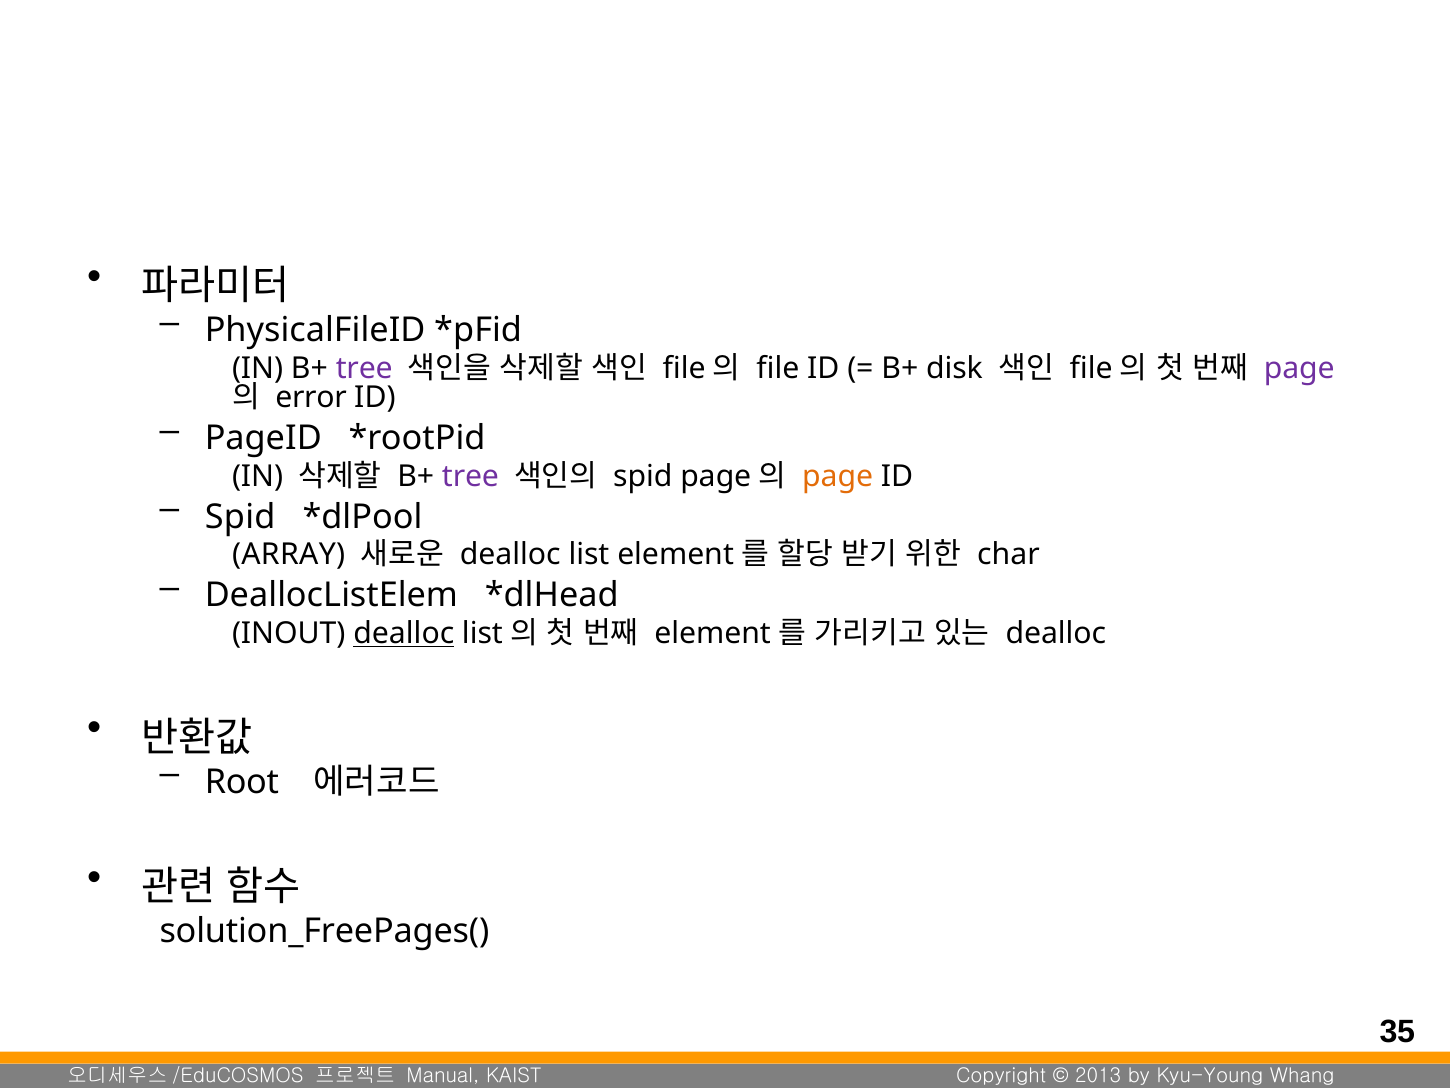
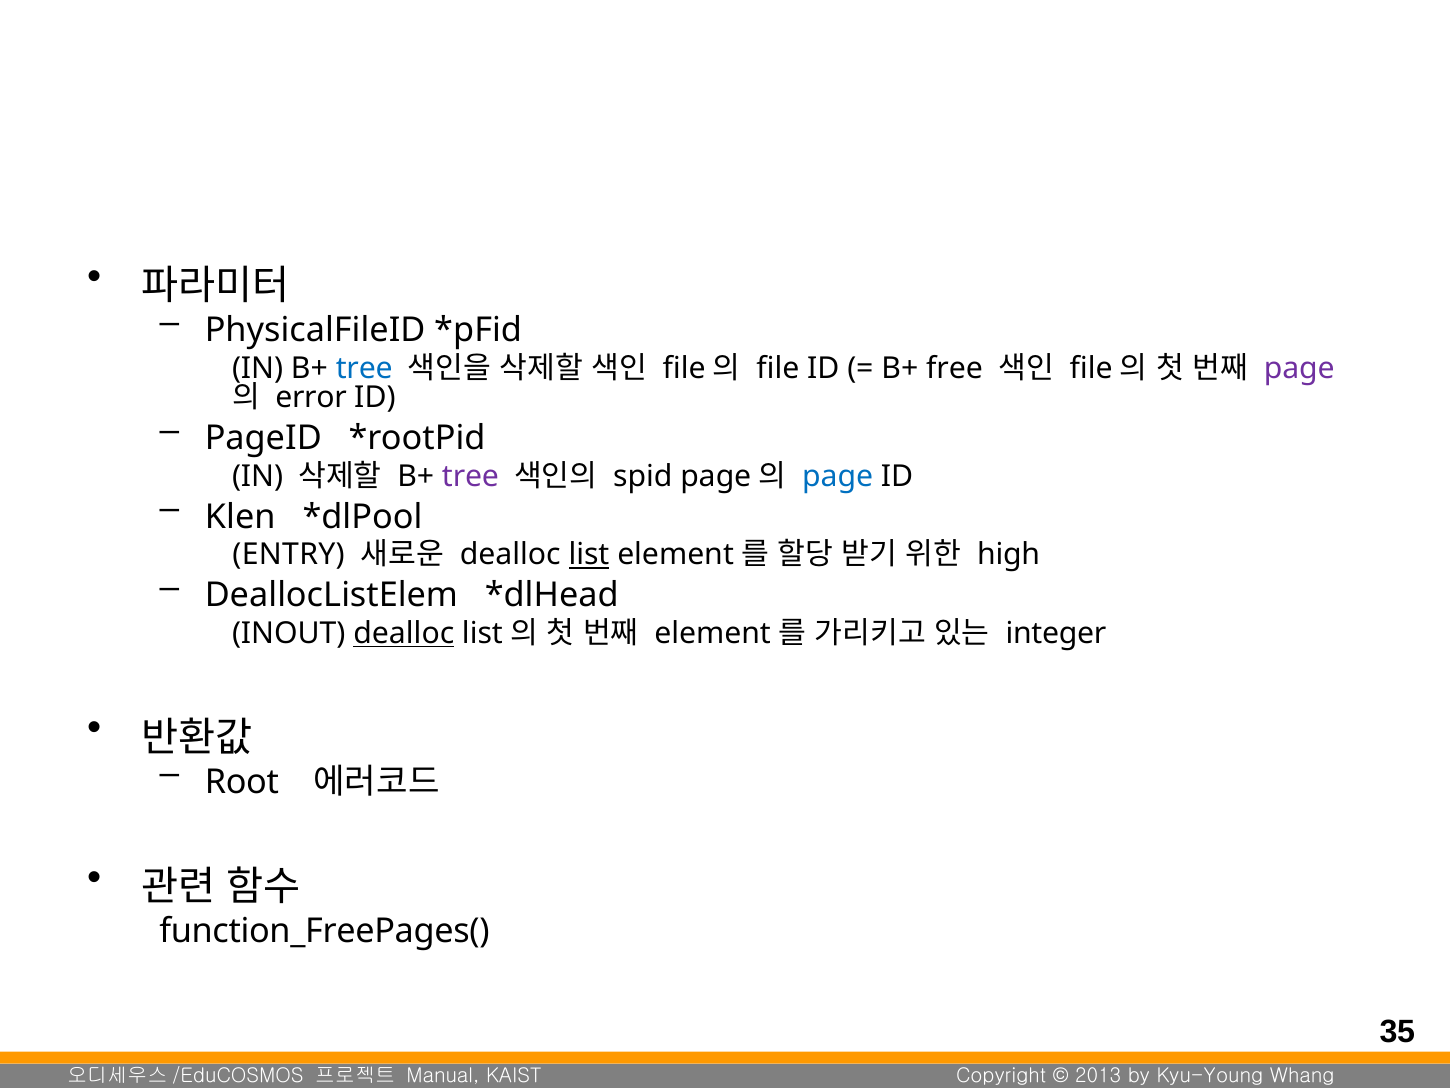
tree colour: purple -> blue (364, 368)
disk: disk -> free (955, 368)
page colour: orange -> blue (838, 476)
Spid: Spid -> Klen (240, 517)
ARRAY: ARRAY -> ENTRY (289, 555)
list underline: none -> present (589, 555)
char: char -> high (1009, 555)
dealloc: dealloc -> integer (1056, 633)
solution_FreePages(: solution_FreePages( -> function_FreePages( (324, 931)
